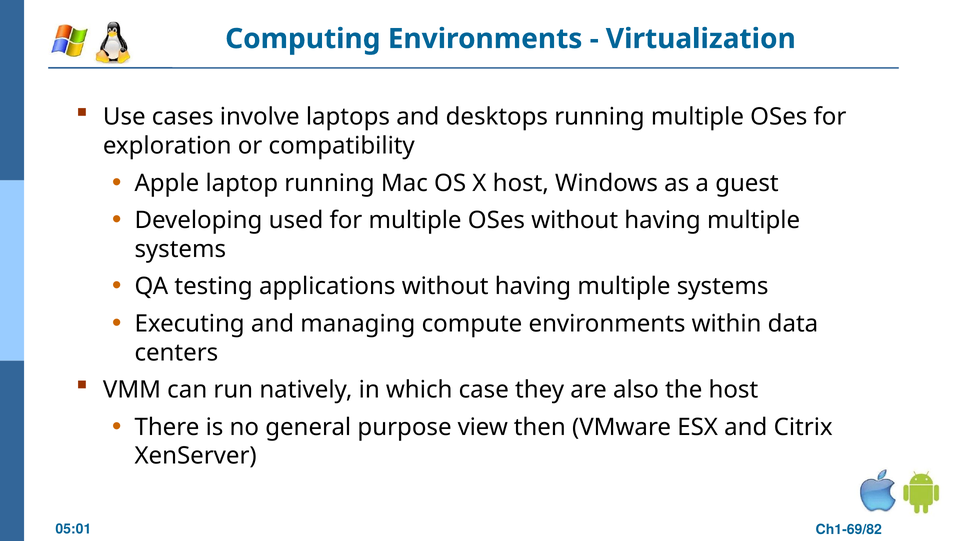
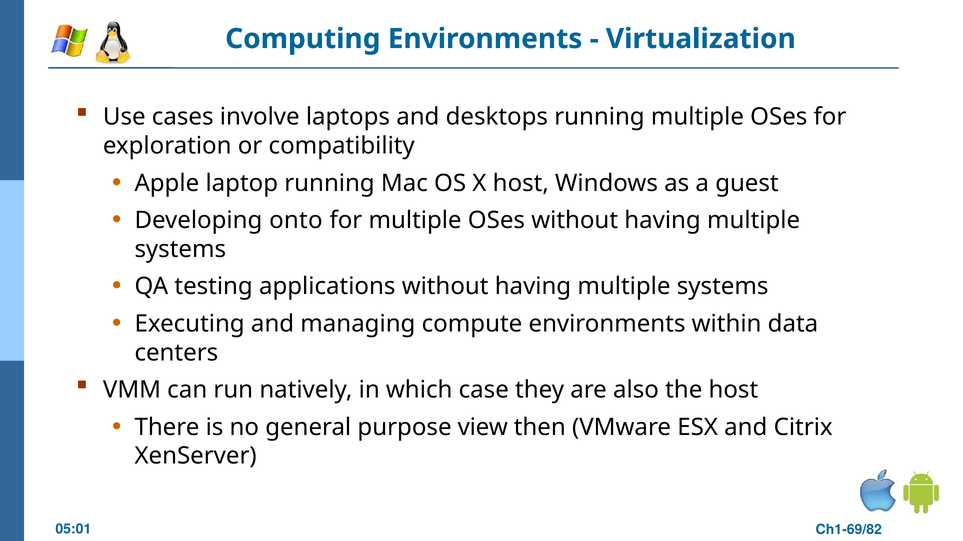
used: used -> onto (296, 221)
